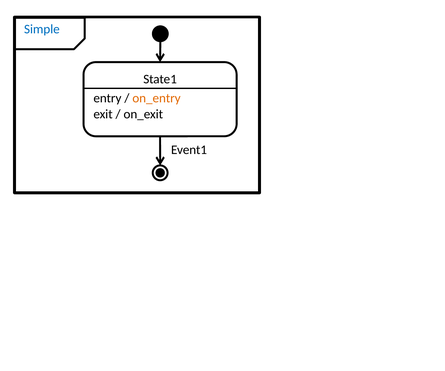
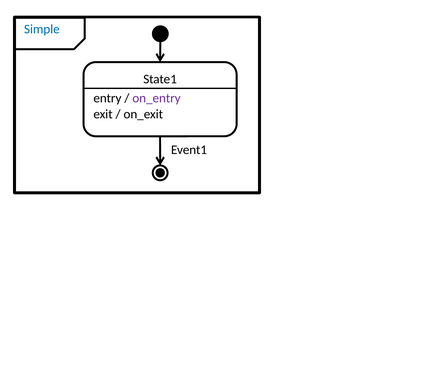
on_entry colour: orange -> purple (157, 98)
